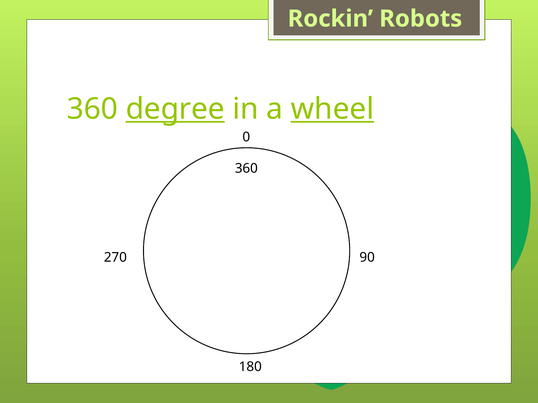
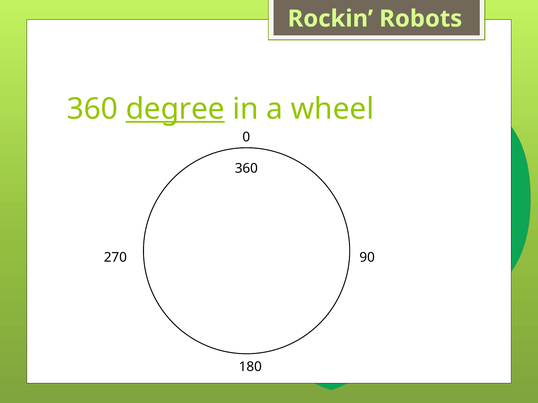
wheel underline: present -> none (332, 109)
